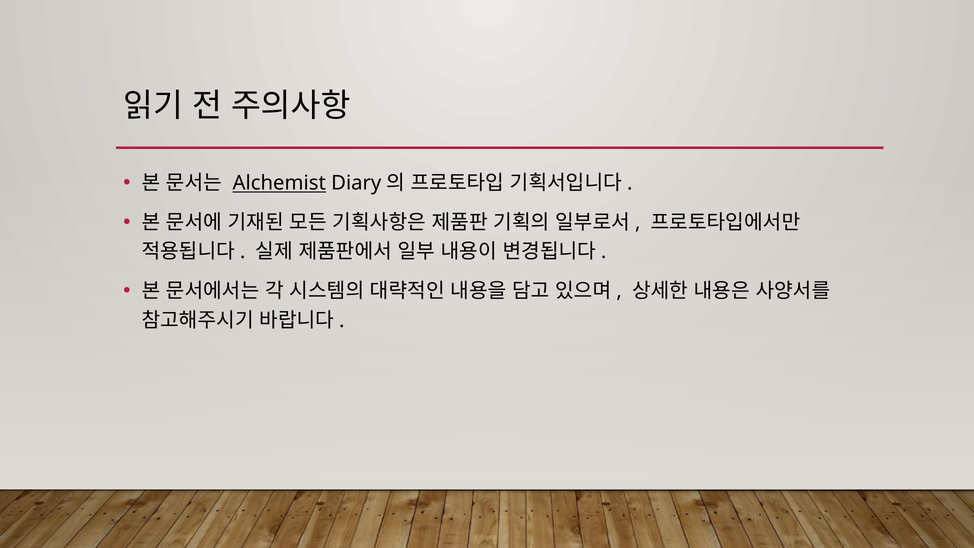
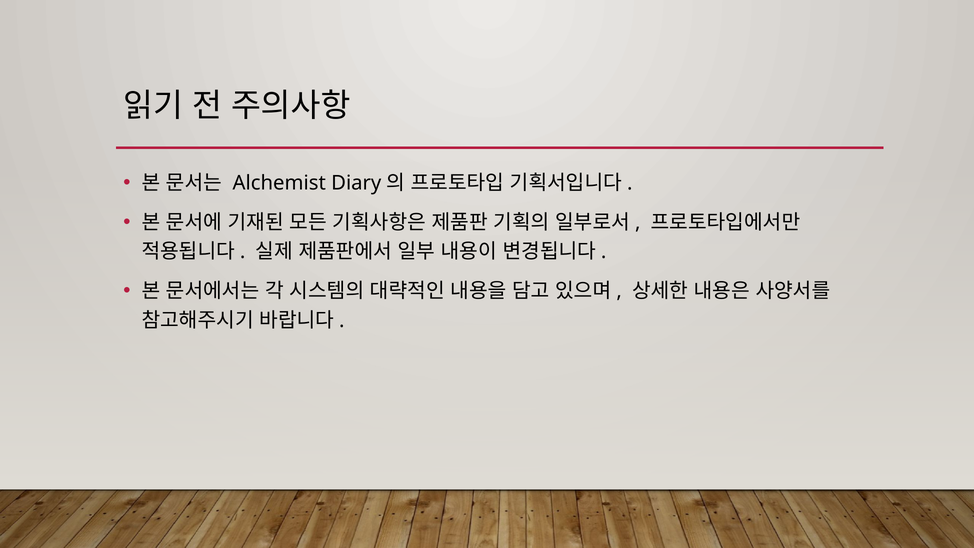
Alchemist underline: present -> none (279, 183)
